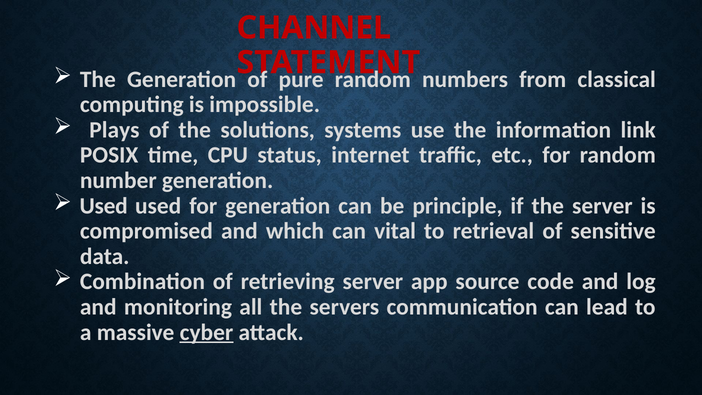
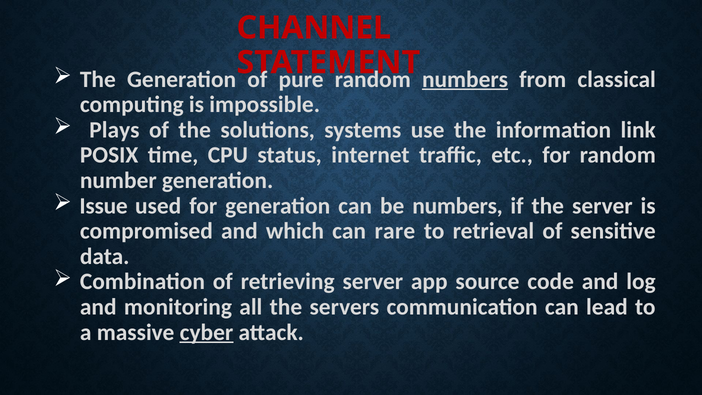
numbers underline: none -> present (465, 79)
Used: Used -> Issue (104, 206)
be principle: principle -> numbers (458, 206)
vital: vital -> rare (395, 231)
